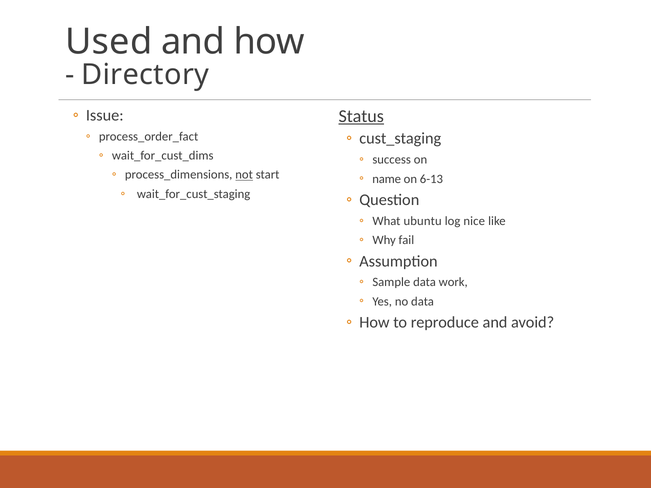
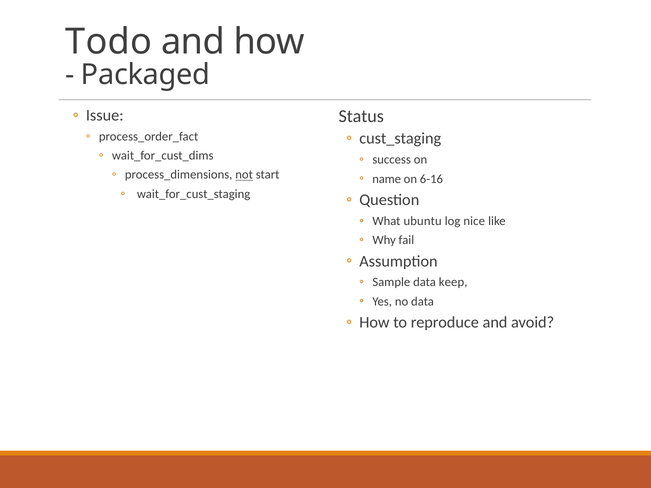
Used: Used -> Todo (109, 42)
Directory: Directory -> Packaged (145, 75)
Status underline: present -> none (361, 116)
6-13: 6-13 -> 6-16 (431, 179)
work: work -> keep (453, 282)
